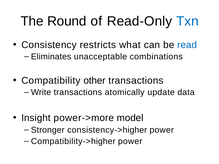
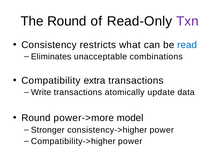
Txn colour: blue -> purple (187, 21)
other: other -> extra (94, 81)
Insight: Insight -> Round (36, 118)
